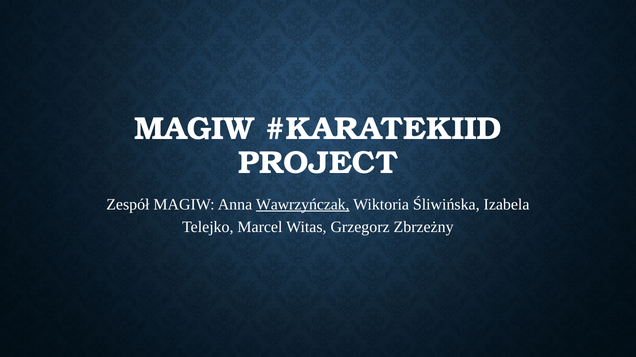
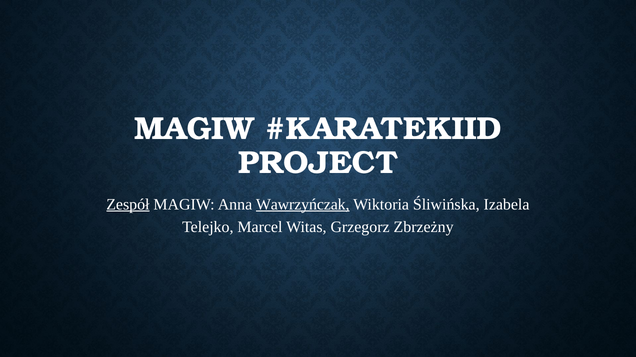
Zespół underline: none -> present (128, 205)
